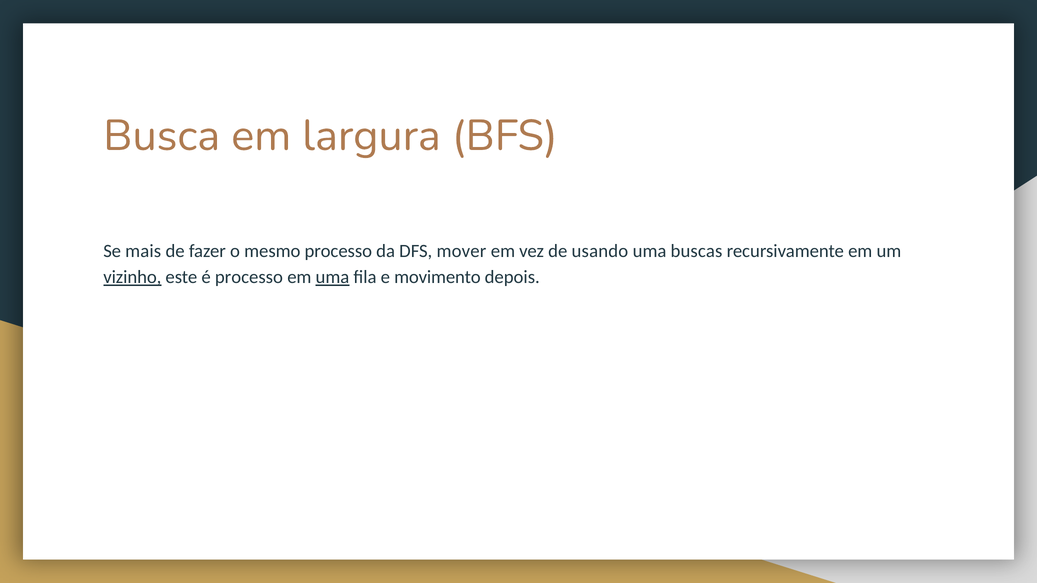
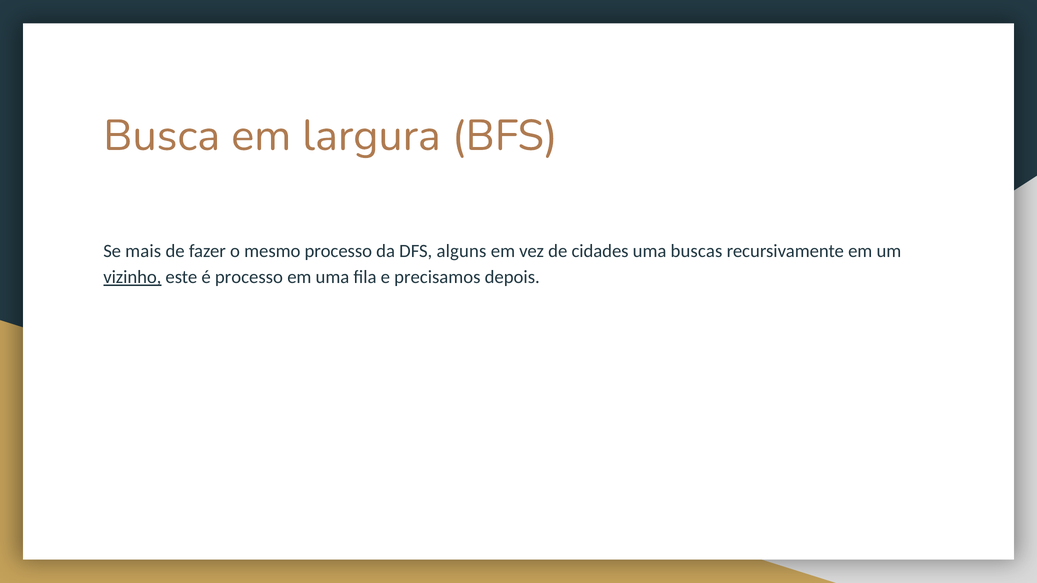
mover: mover -> alguns (461, 251)
usando: usando -> cidades (600, 251)
uma underline: present -> none (332, 277)
movimento: movimento -> precisamos (437, 277)
